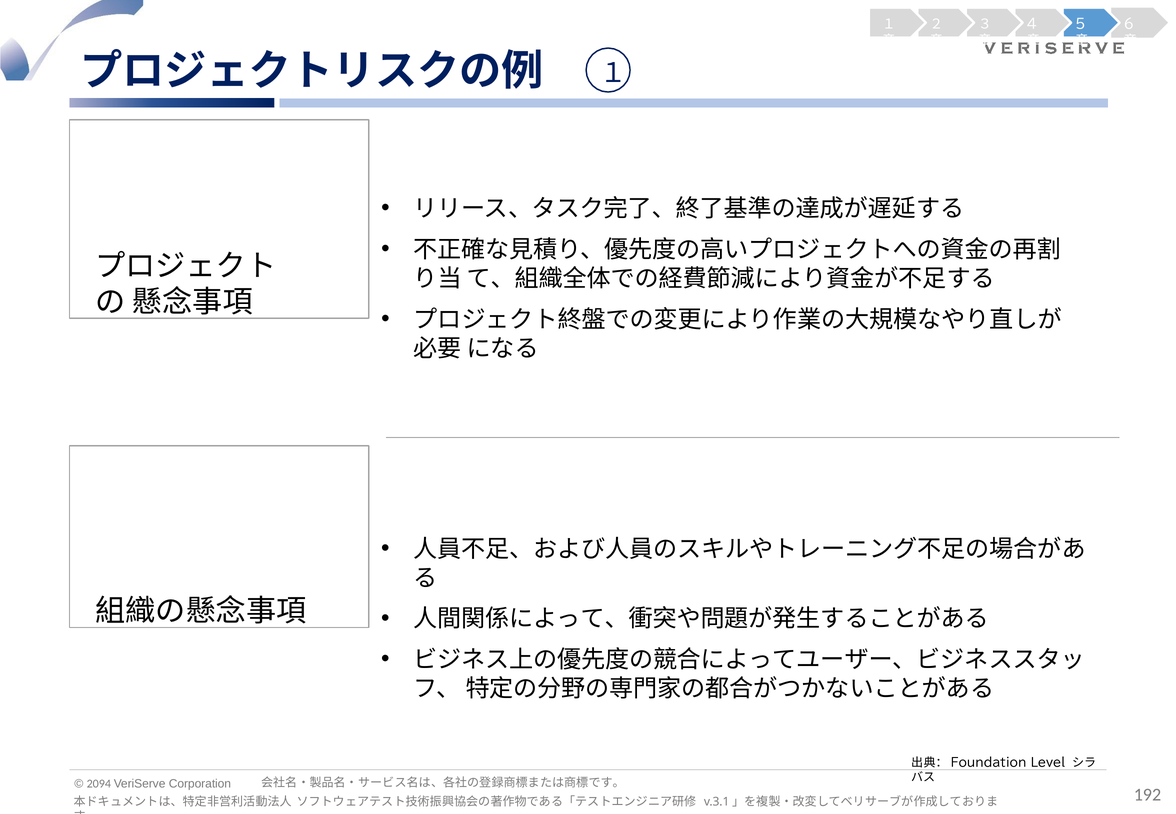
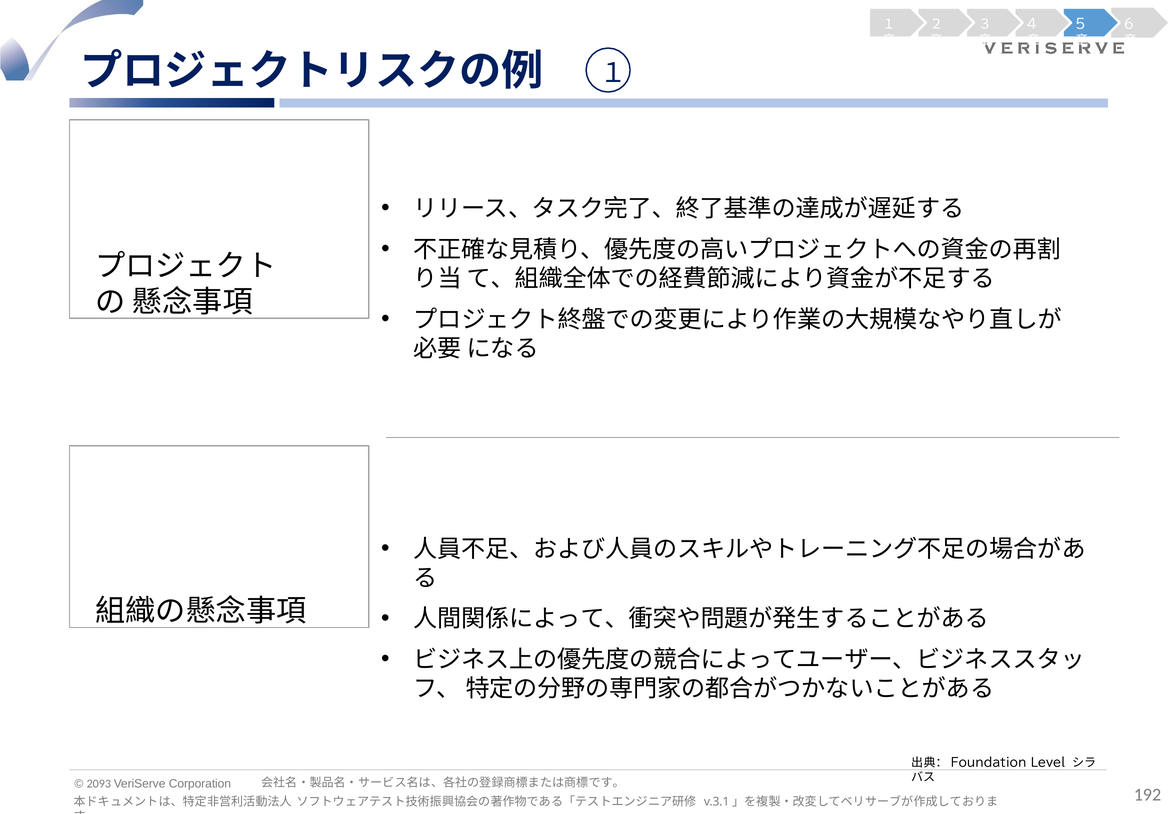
2094: 2094 -> 2093 (99, 784)
